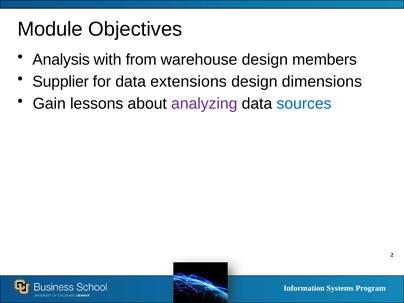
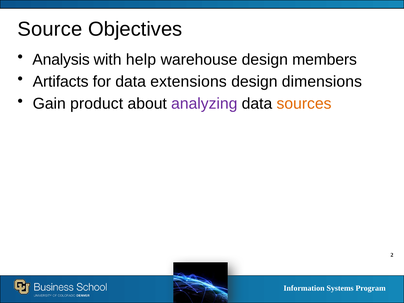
Module: Module -> Source (50, 29)
from: from -> help (141, 60)
Supplier: Supplier -> Artifacts (61, 82)
lessons: lessons -> product (97, 104)
sources colour: blue -> orange (304, 104)
